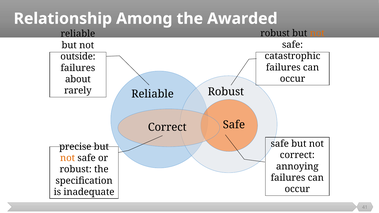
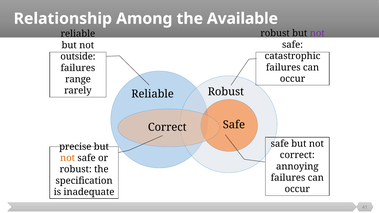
Awarded: Awarded -> Available (242, 19)
not colour: orange -> purple (317, 33)
about: about -> range (78, 79)
